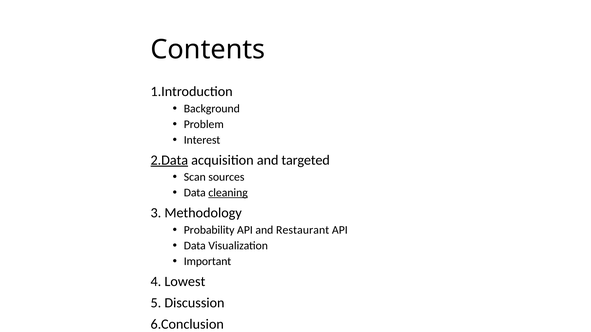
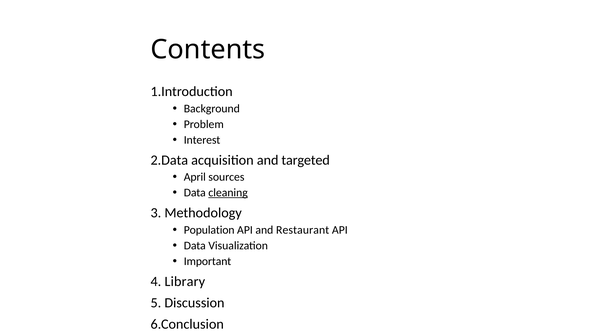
2.Data underline: present -> none (169, 160)
Scan: Scan -> April (195, 177)
Probability: Probability -> Population (209, 230)
Lowest: Lowest -> Library (185, 282)
